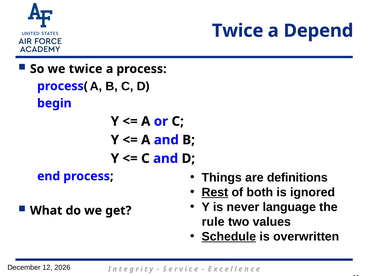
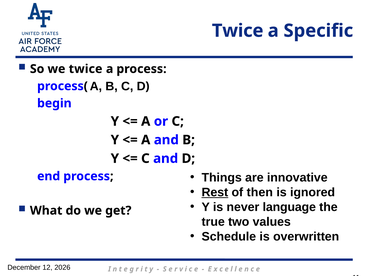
Depend: Depend -> Specific (318, 31)
definitions: definitions -> innovative (297, 178)
both: both -> then (260, 192)
rule: rule -> true (213, 222)
Schedule underline: present -> none (229, 236)
